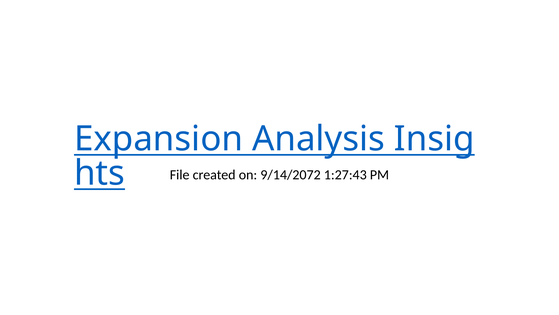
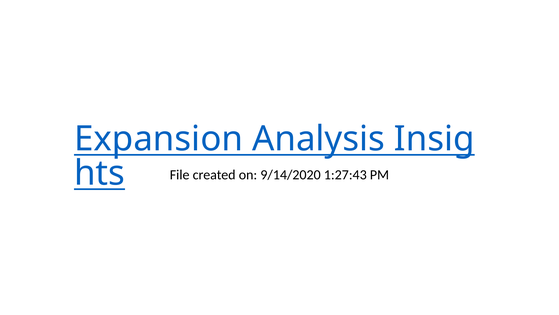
9/14/2072: 9/14/2072 -> 9/14/2020 (291, 175)
